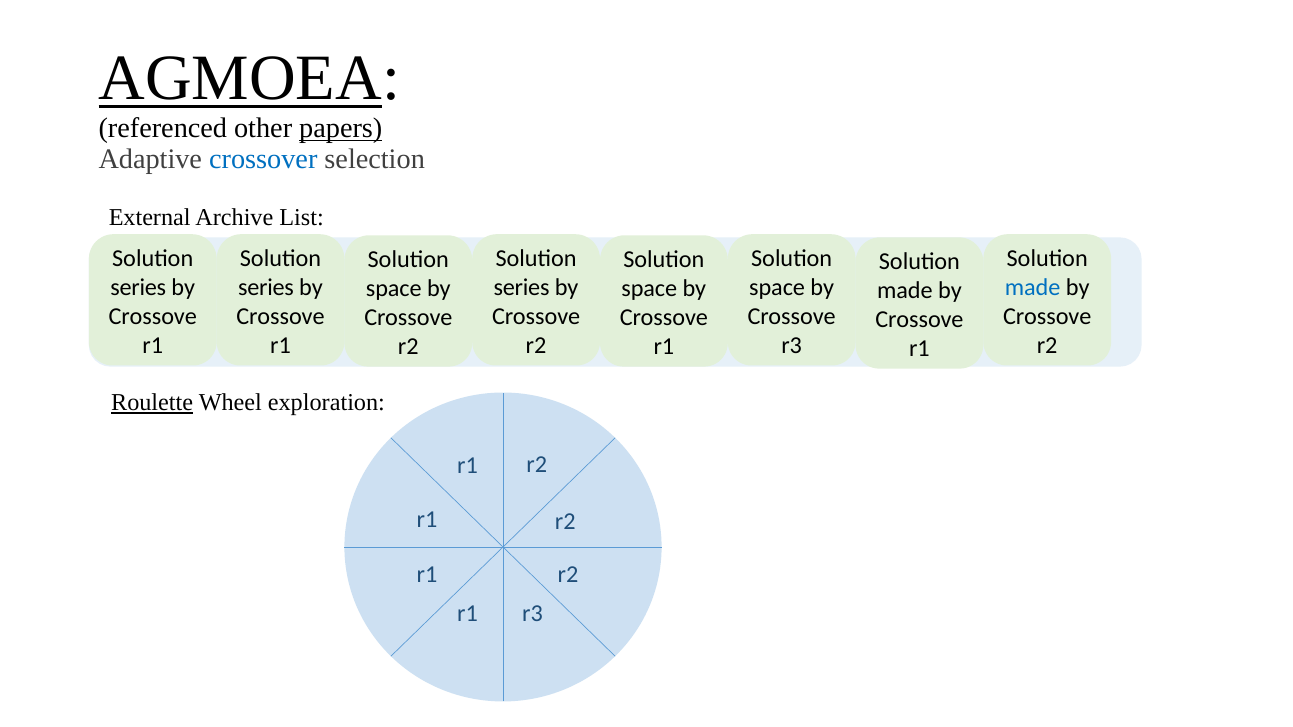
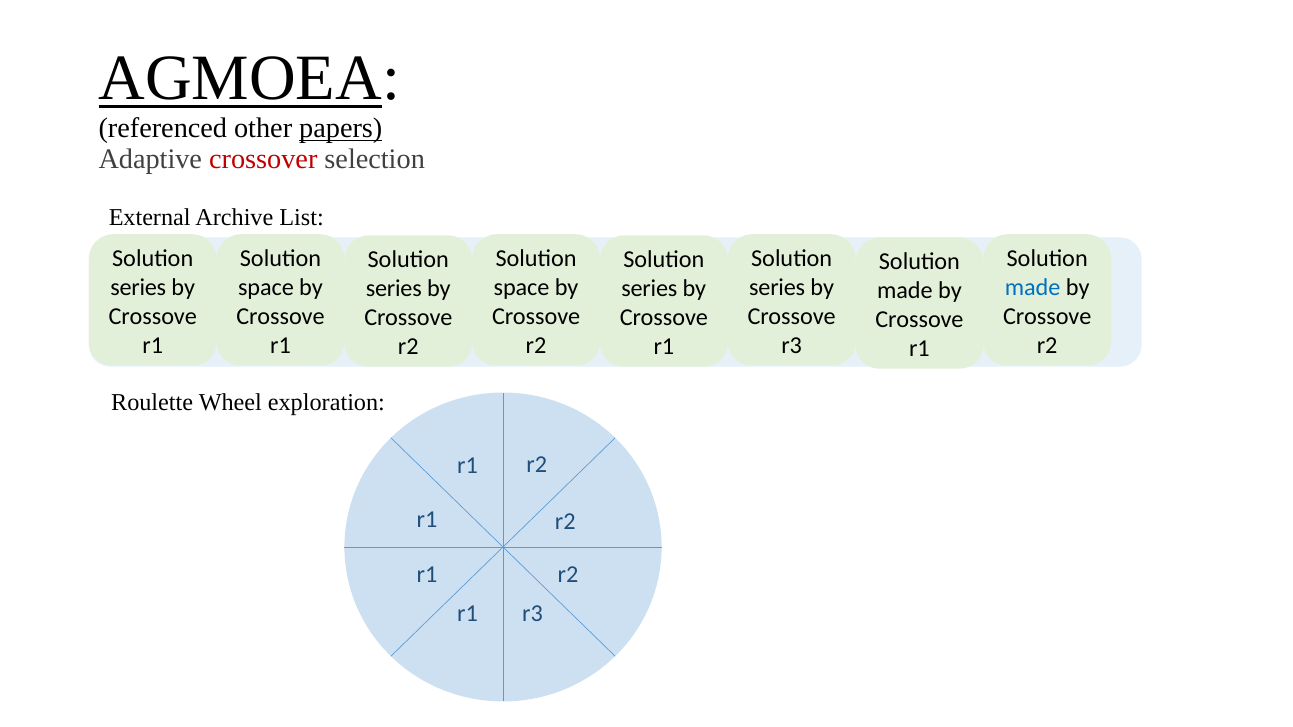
crossover colour: blue -> red (263, 159)
series: series -> space (266, 287)
series: series -> space (522, 287)
space: space -> series (777, 287)
space: space -> series (394, 288)
space: space -> series (649, 288)
Roulette underline: present -> none (152, 403)
